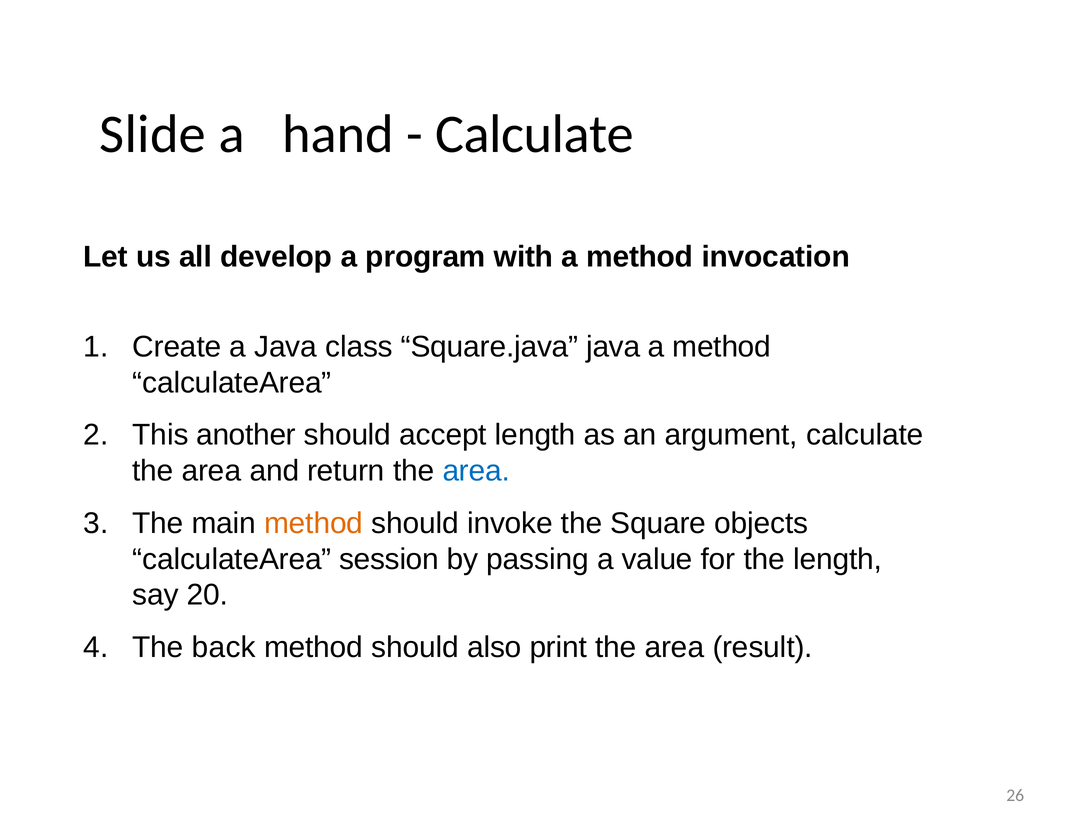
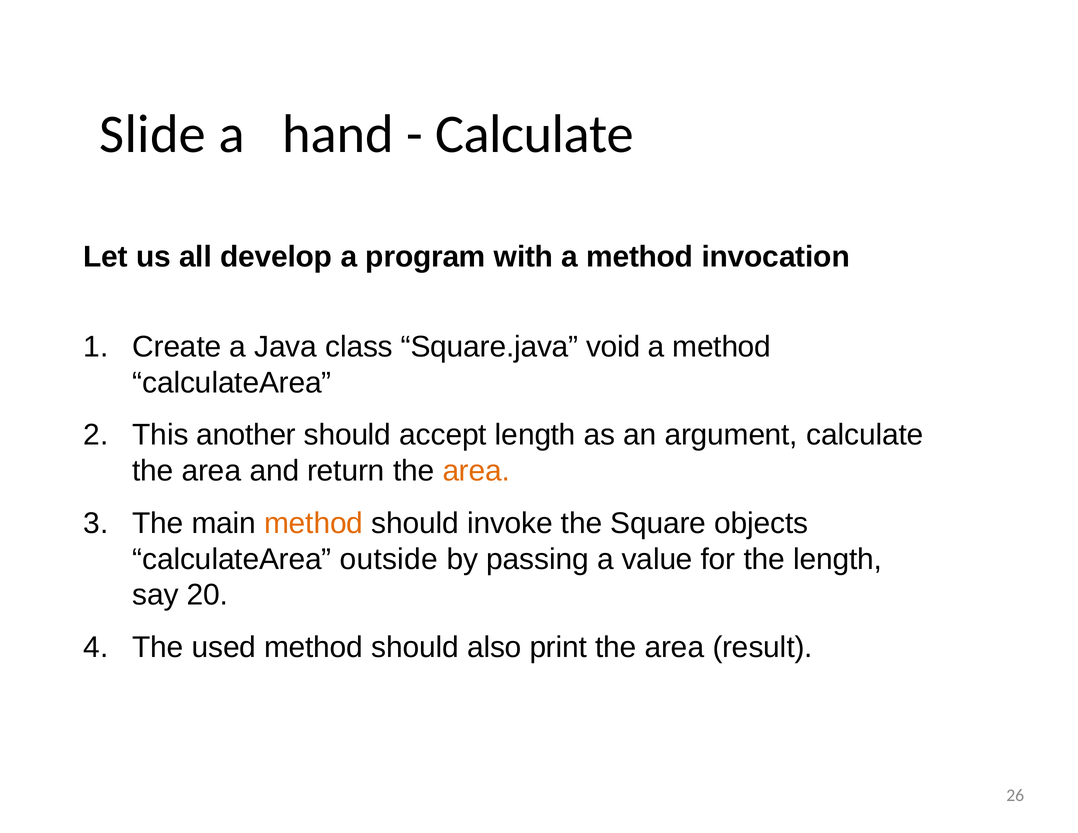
Square.java java: java -> void (613, 347)
area colour: blue -> orange (476, 471)
session: session -> outside (389, 559)
back: back -> used (224, 647)
